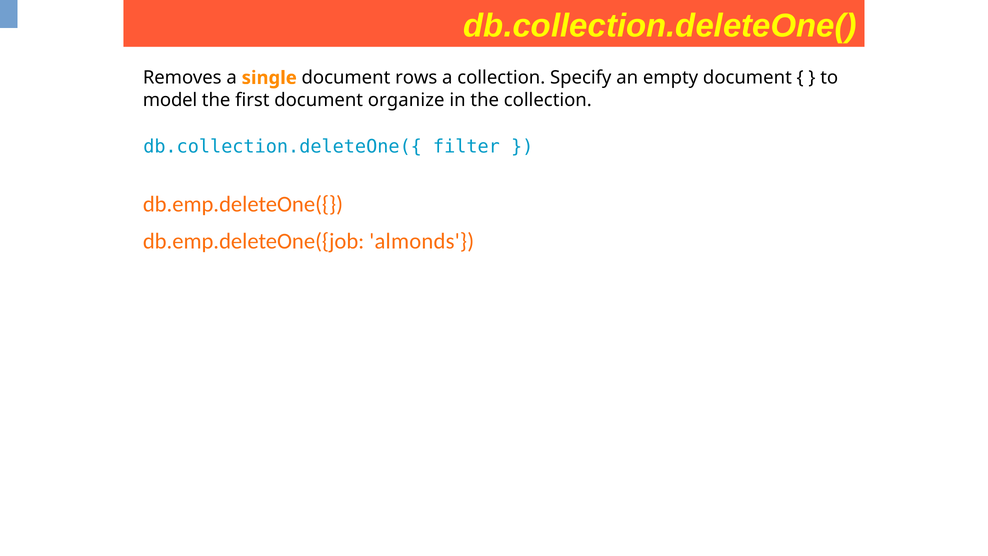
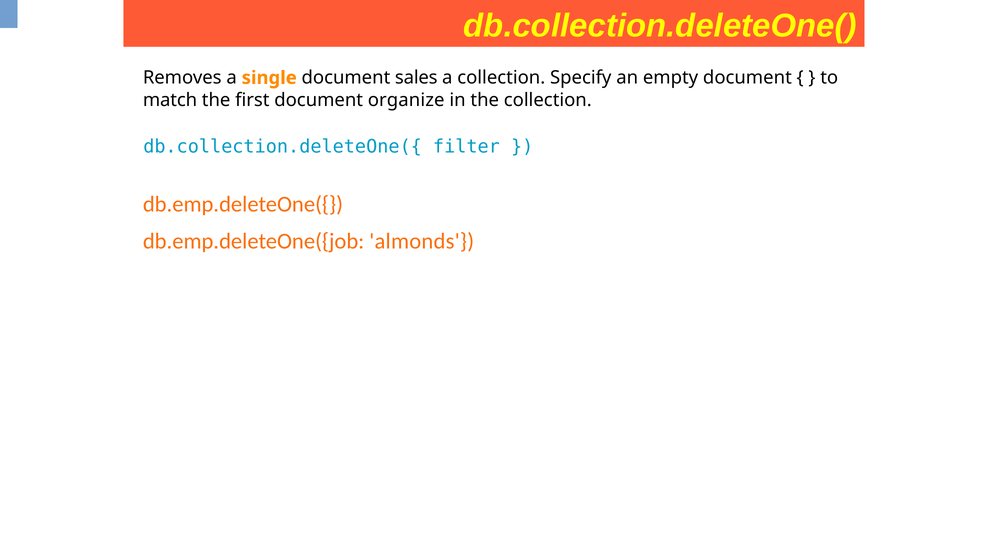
rows: rows -> sales (416, 78)
model: model -> match (170, 100)
